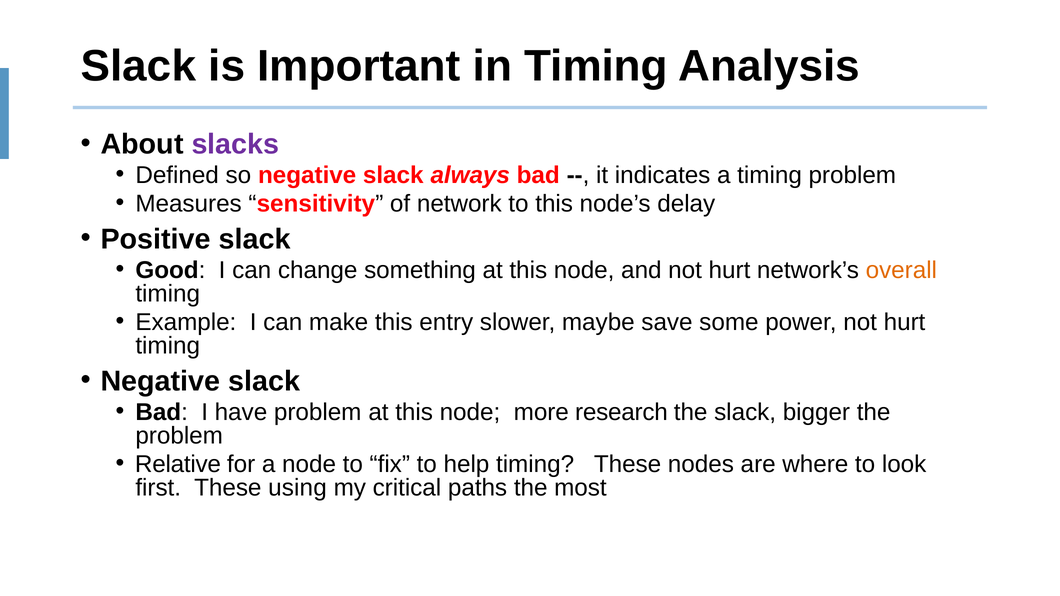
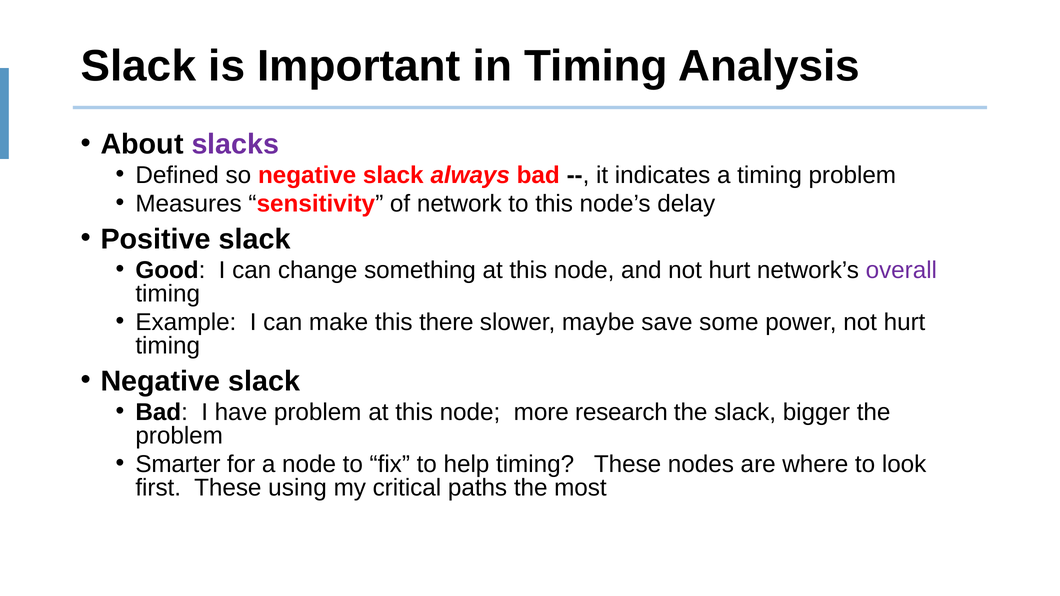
overall colour: orange -> purple (901, 270)
entry: entry -> there (446, 322)
Relative: Relative -> Smarter (178, 464)
